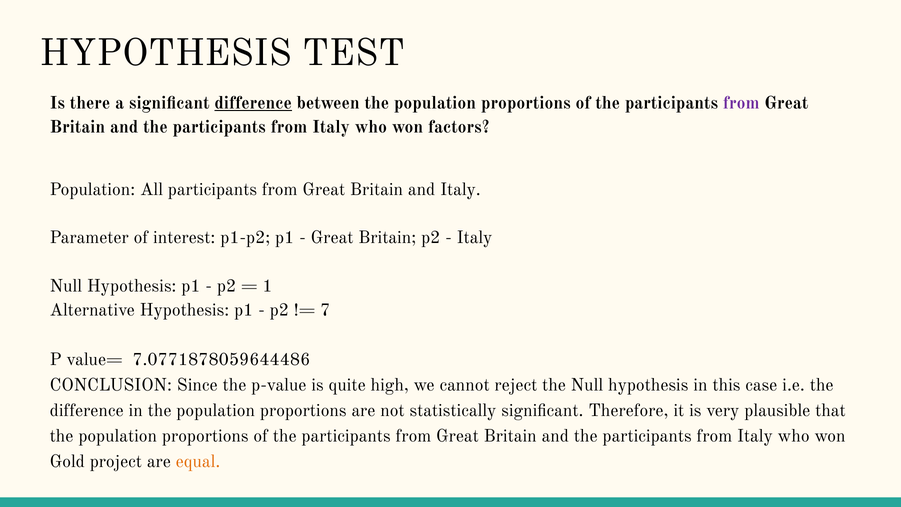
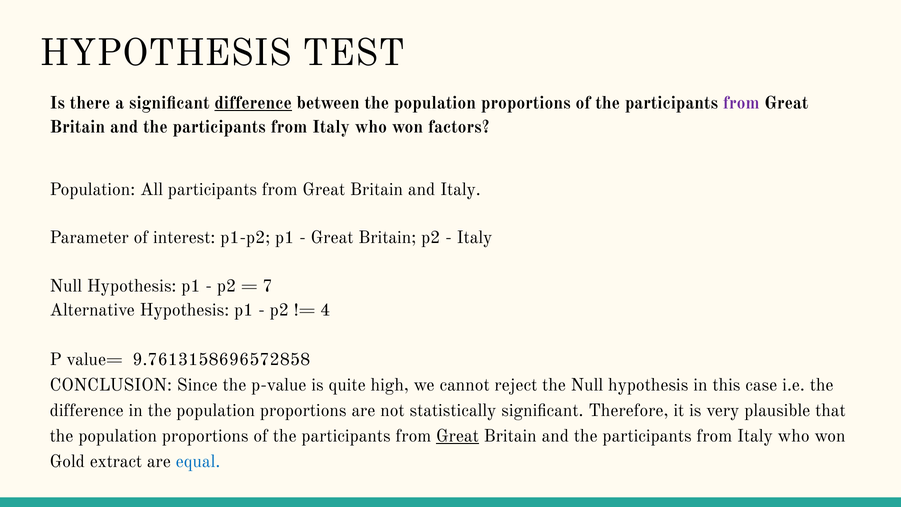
1: 1 -> 7 (268, 286)
7: 7 -> 4 (325, 310)
7.0771878059644486: 7.0771878059644486 -> 9.7613158696572858 (221, 360)
Great underline: none -> present (457, 436)
project: project -> extract (116, 461)
equal colour: orange -> blue (198, 461)
